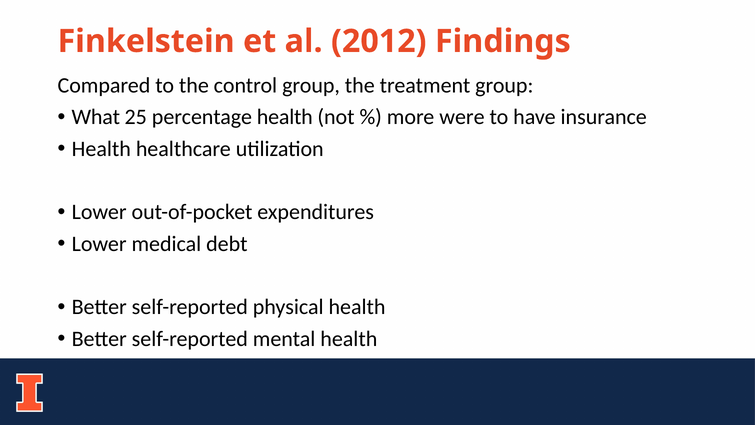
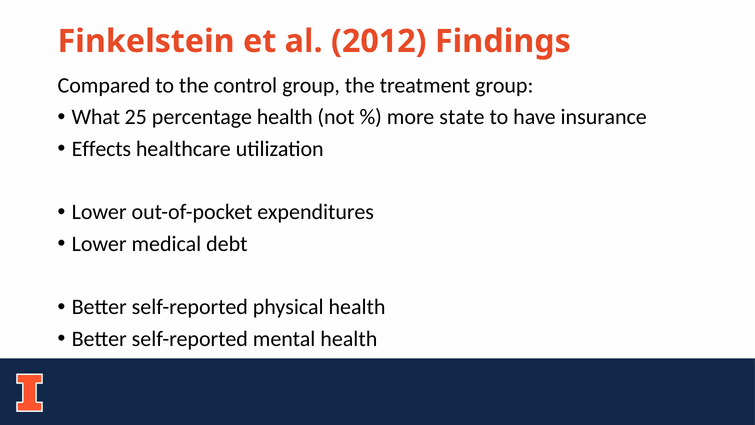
were: were -> state (462, 117)
Health: Health -> Effects (101, 149)
